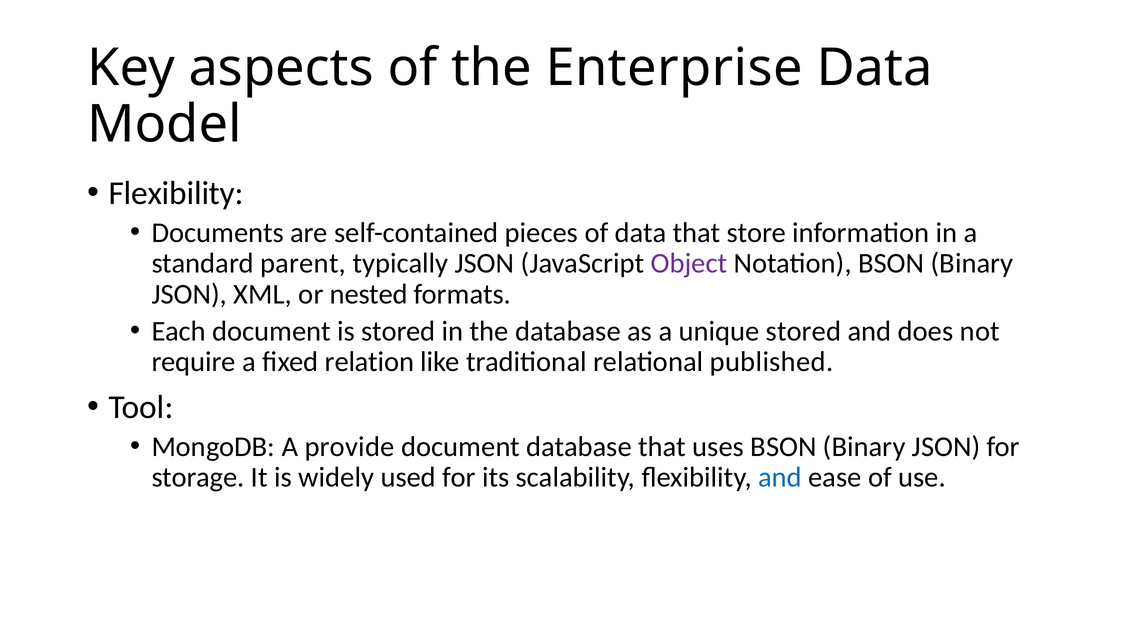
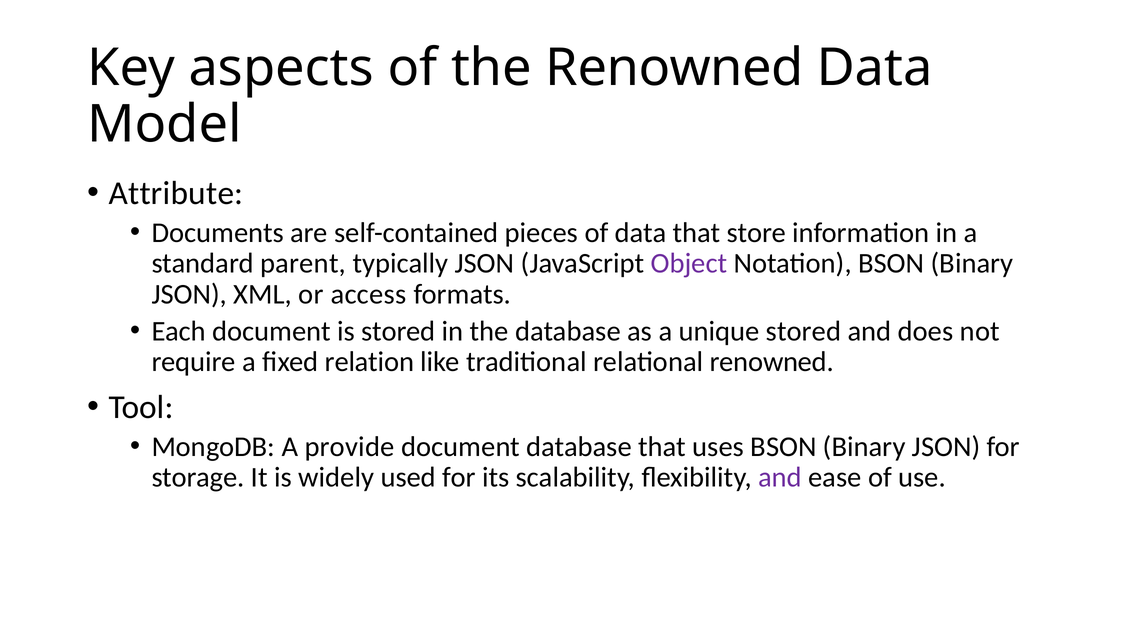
the Enterprise: Enterprise -> Renowned (675, 68)
Flexibility: Flexibility -> Attribute (176, 193)
nested: nested -> access (368, 295)
relational published: published -> renowned (772, 362)
and colour: blue -> purple (780, 478)
